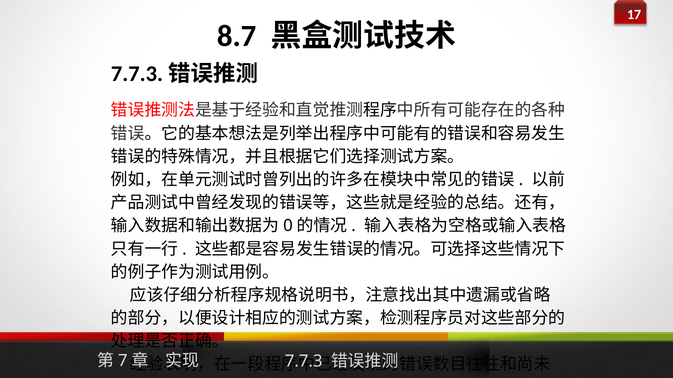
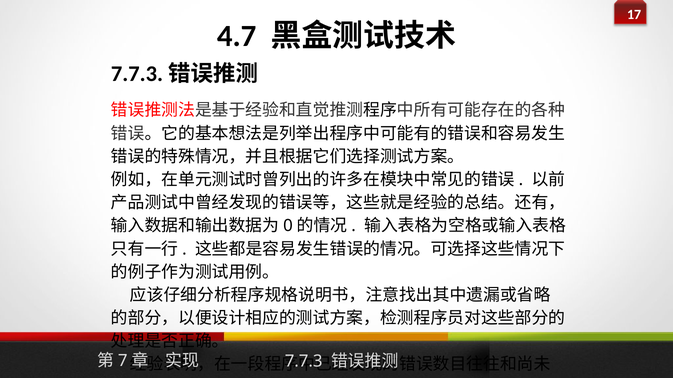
8.7: 8.7 -> 4.7 (237, 36)
